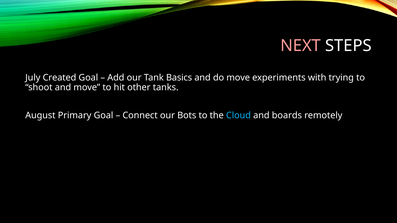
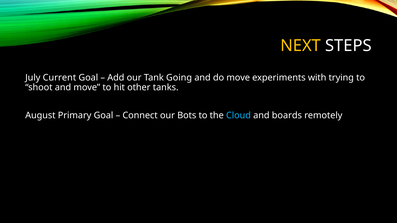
NEXT colour: pink -> yellow (301, 46)
Created: Created -> Current (59, 78)
Basics: Basics -> Going (179, 78)
